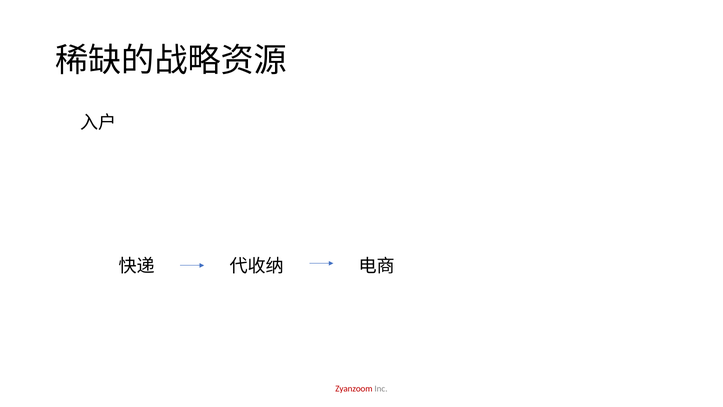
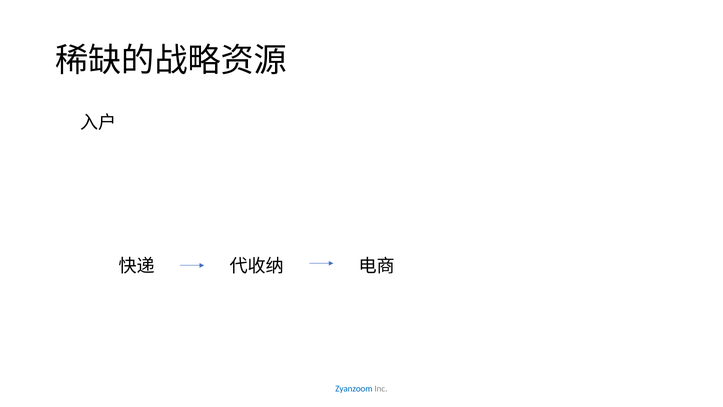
Zyanzoom colour: red -> blue (354, 388)
